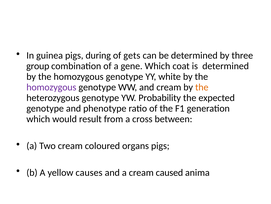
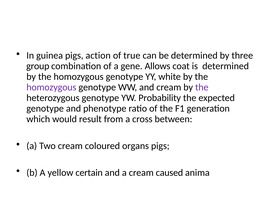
during: during -> action (98, 55)
gets: gets -> true (132, 55)
gene Which: Which -> Allows (158, 66)
the colour: orange -> purple (202, 87)
causes: causes -> certain (89, 172)
